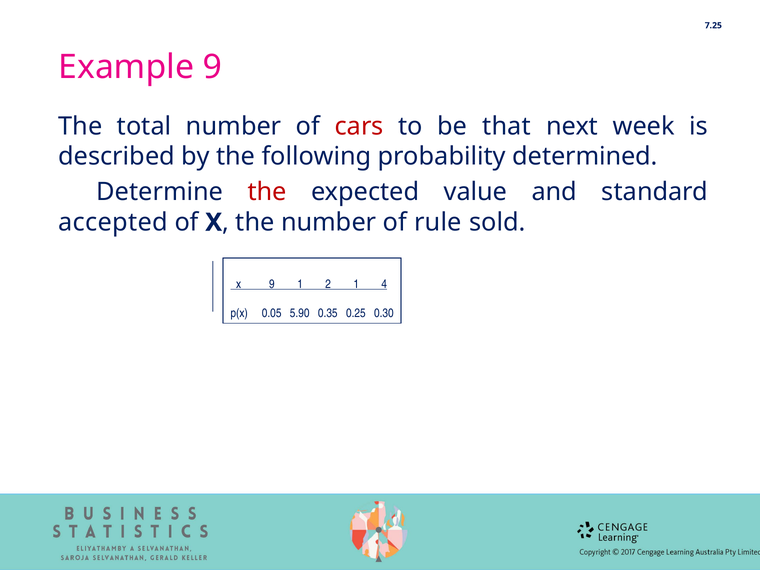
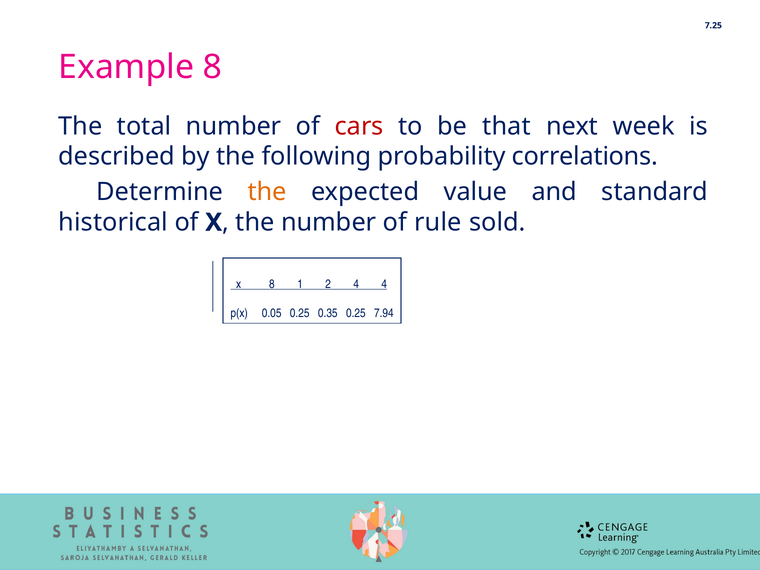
Example 9: 9 -> 8 (213, 67)
determined: determined -> correlations (585, 157)
the colour: red -> orange (267, 192)
accepted: accepted -> historical (113, 222)
x 9: 9 -> 8 (272, 284)
2 1: 1 -> 4 (356, 284)
0.05 5.90: 5.90 -> 0.25 (300, 313)
0.30: 0.30 -> 7.94 (384, 313)
